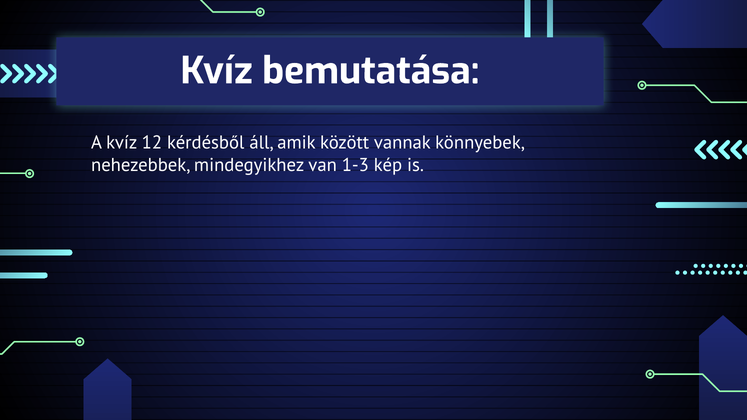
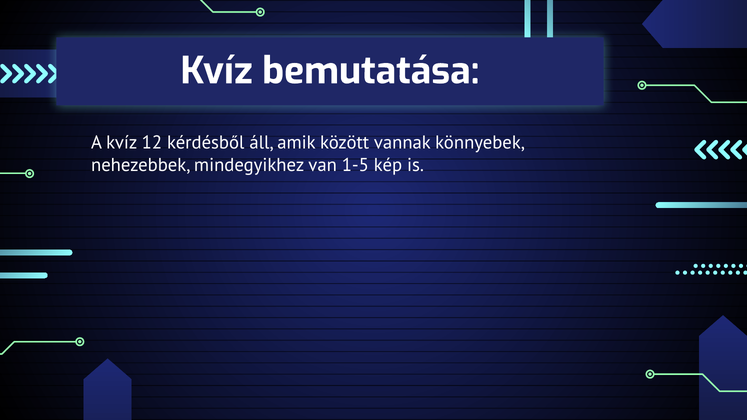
1-3: 1-3 -> 1-5 (355, 165)
